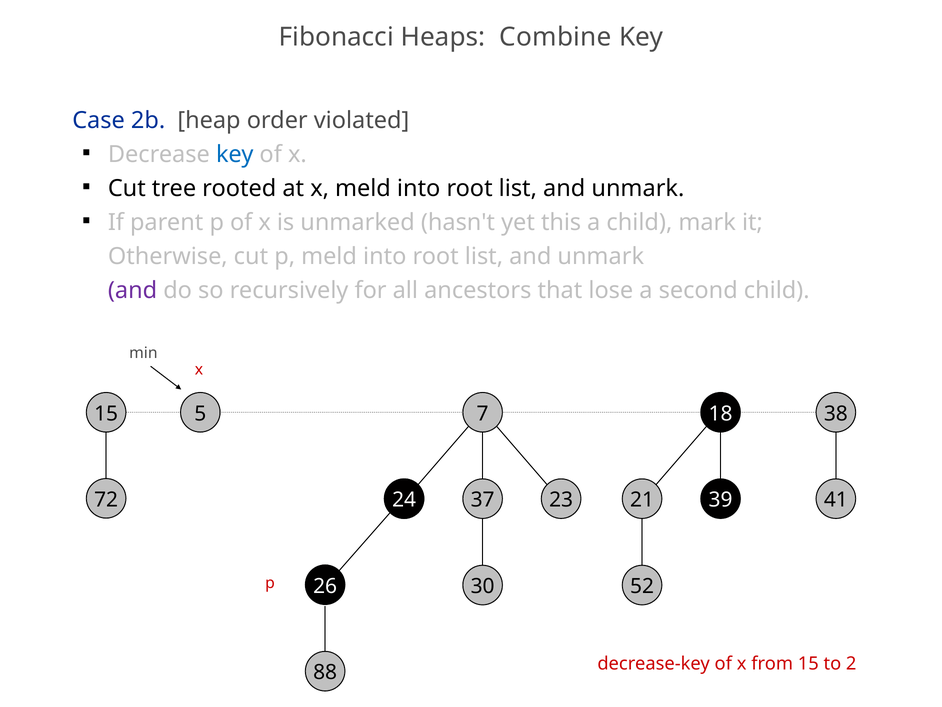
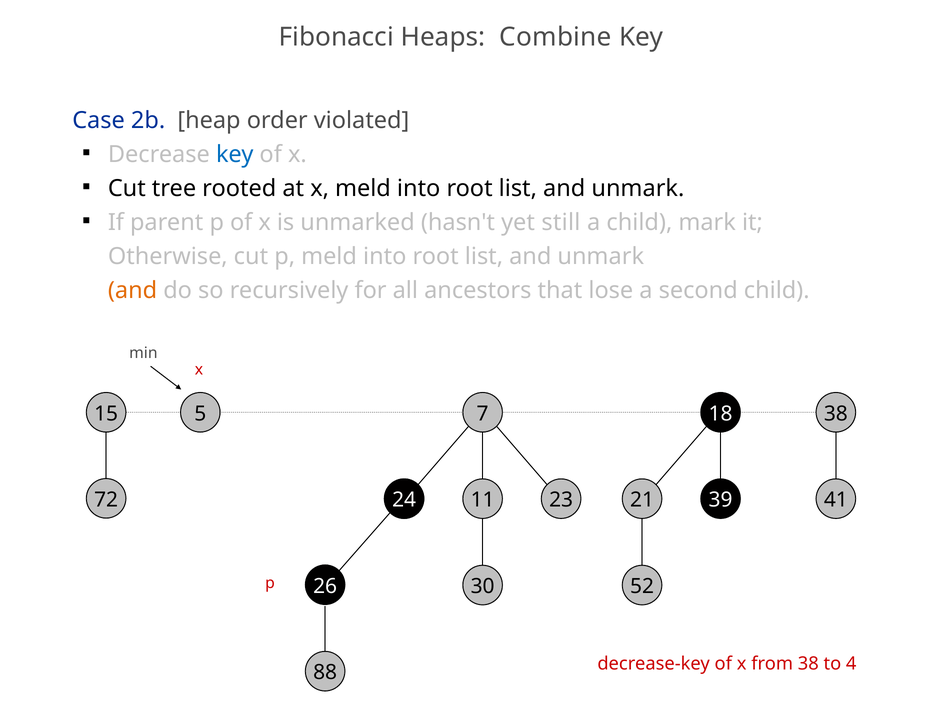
this: this -> still (561, 222)
and colour: purple -> orange (133, 291)
37: 37 -> 11 (483, 500)
from 15: 15 -> 38 (808, 663)
2: 2 -> 4 (851, 663)
